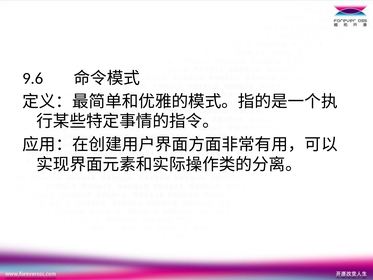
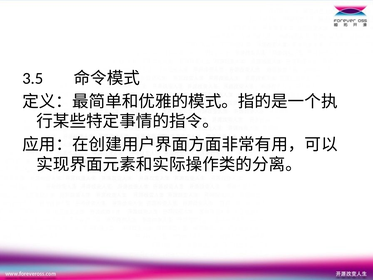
9.6: 9.6 -> 3.5 (33, 78)
